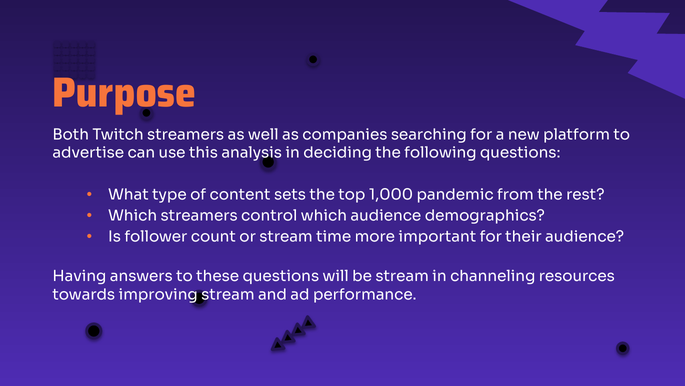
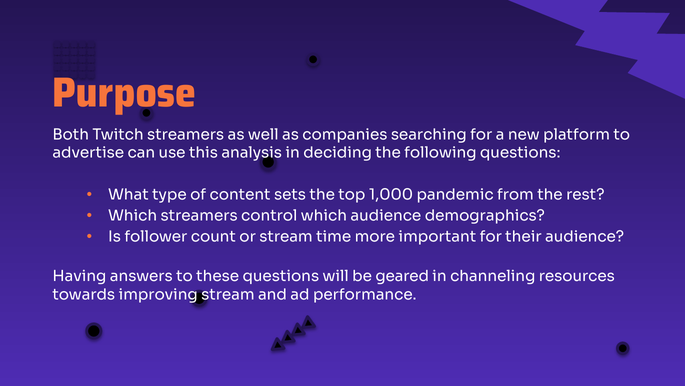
be stream: stream -> geared (402, 276)
